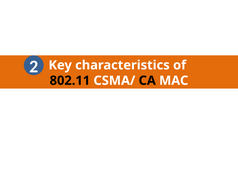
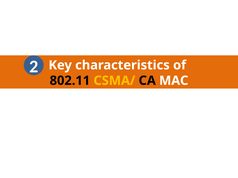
CSMA/ colour: white -> yellow (114, 81)
